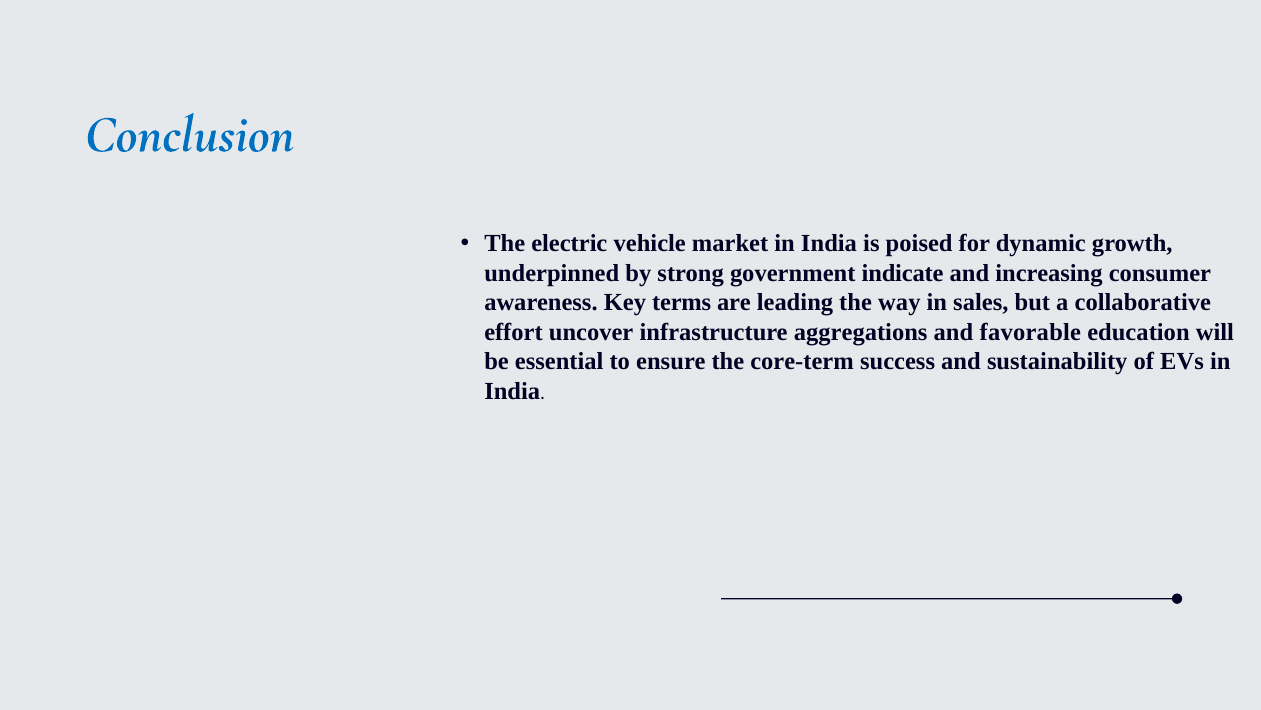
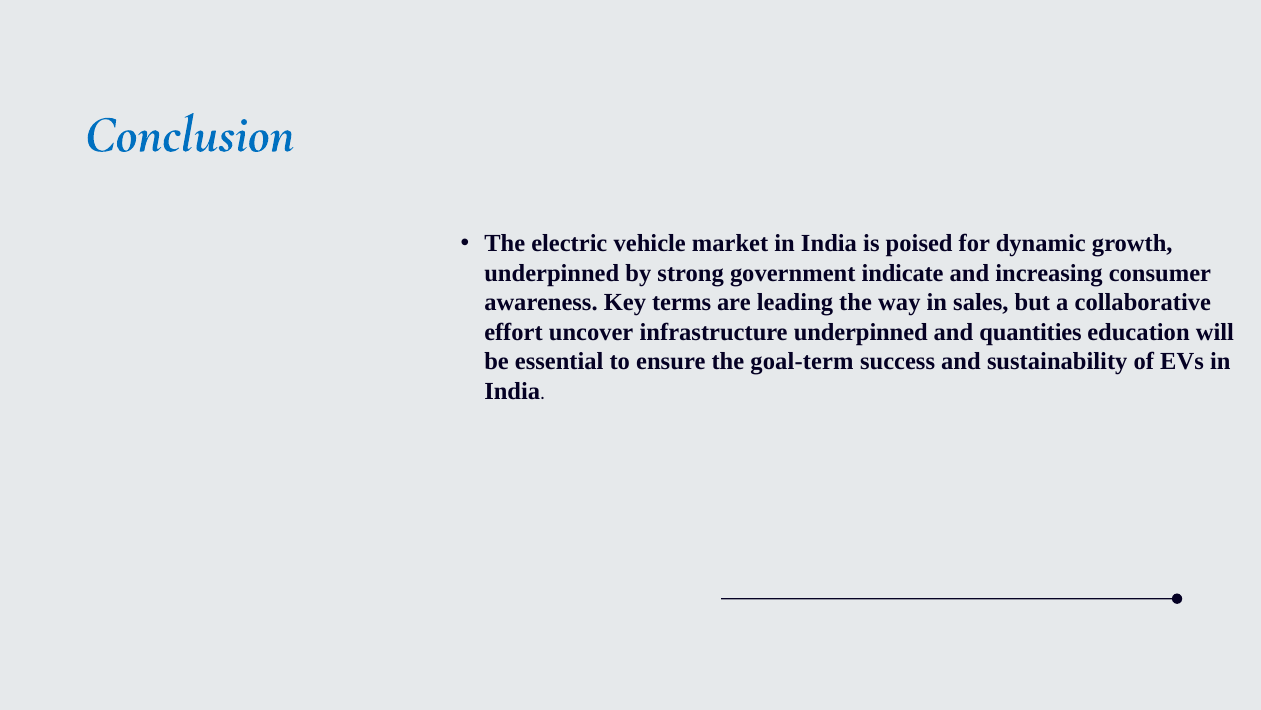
infrastructure aggregations: aggregations -> underpinned (861, 332)
favorable: favorable -> quantities (1031, 332)
core-term: core-term -> goal-term (802, 362)
